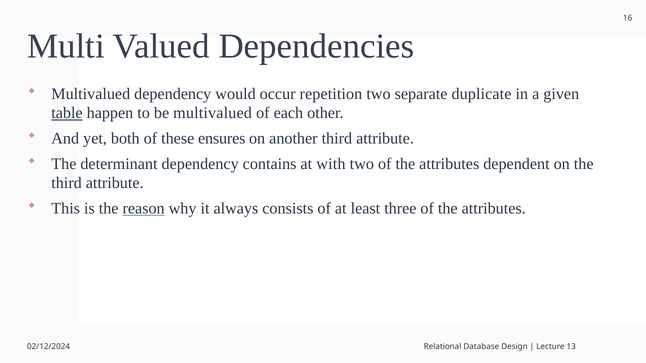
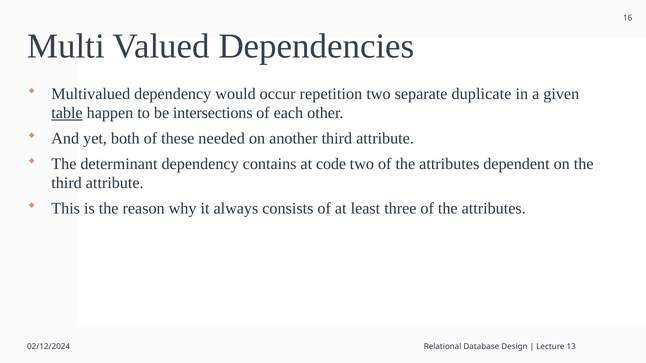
be multivalued: multivalued -> intersections (213, 113)
ensures: ensures -> needed (222, 139)
with: with -> code (331, 164)
reason underline: present -> none (144, 209)
